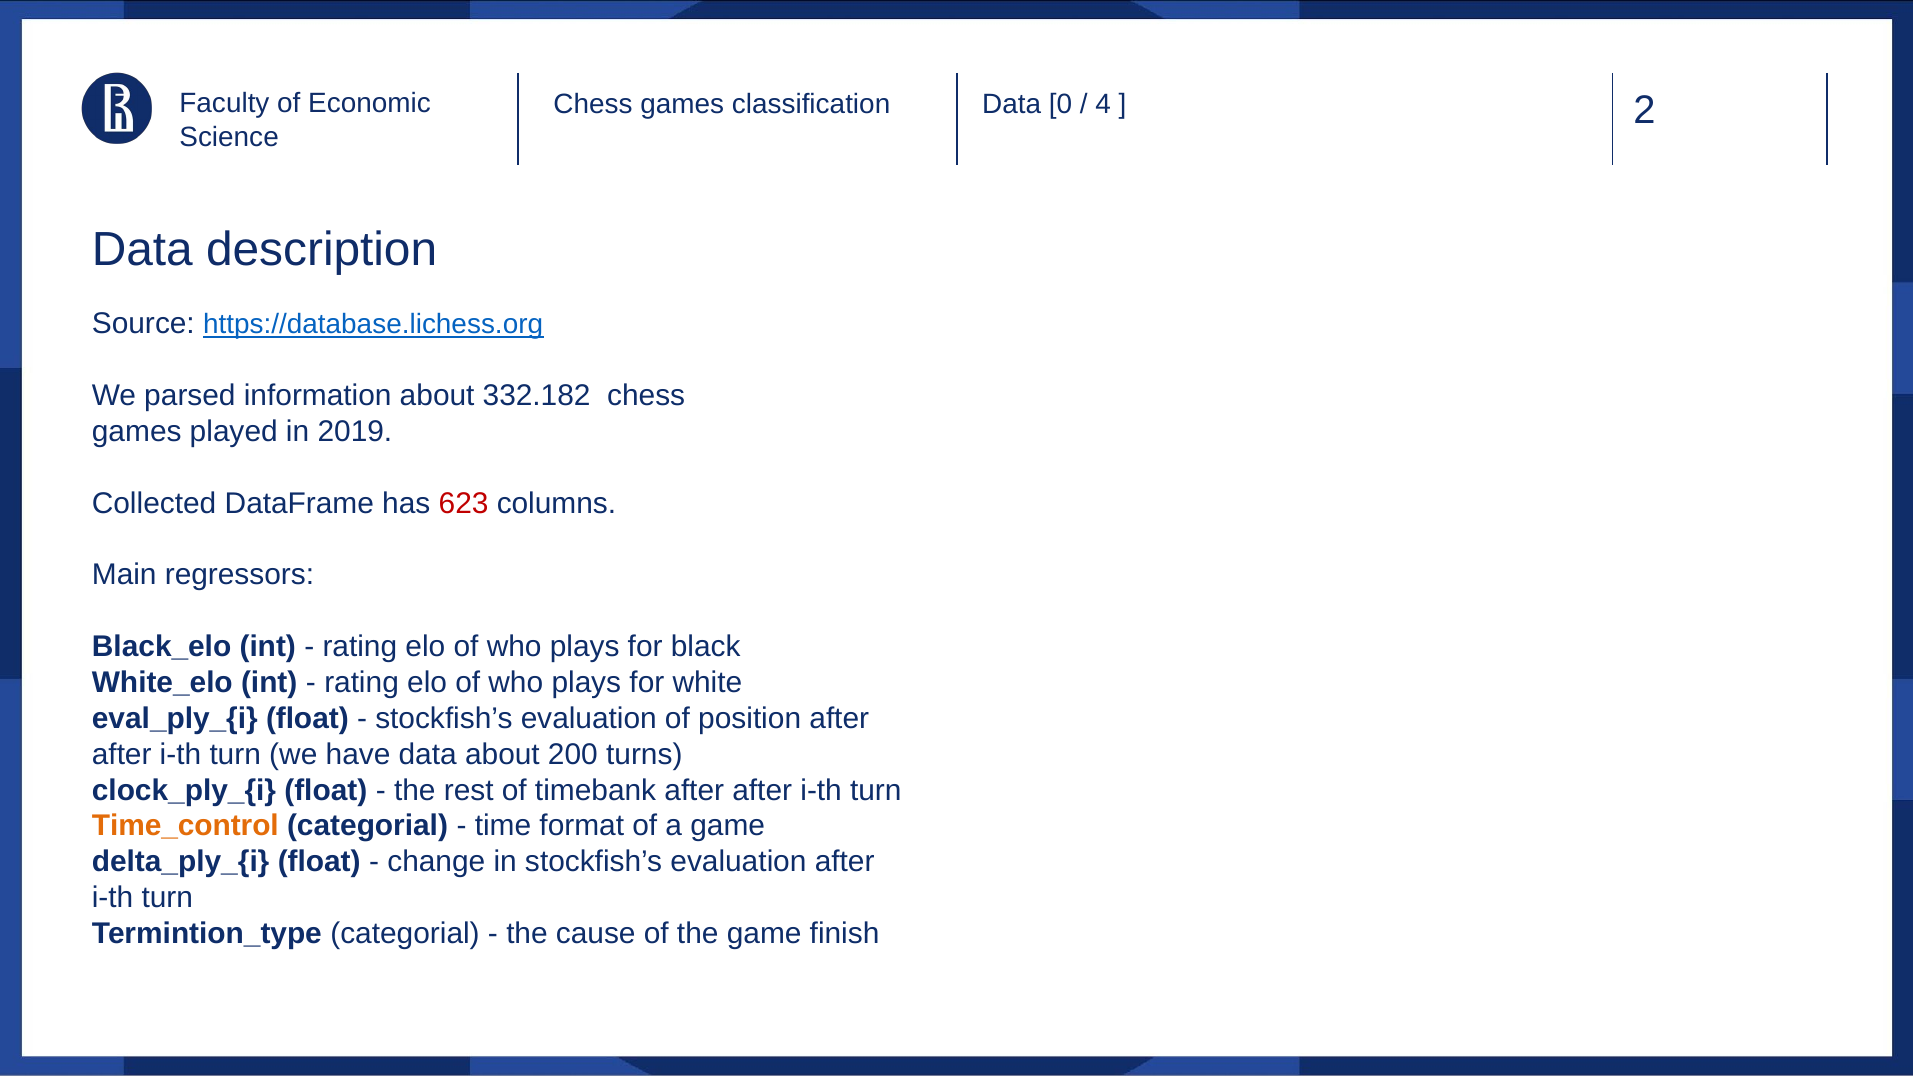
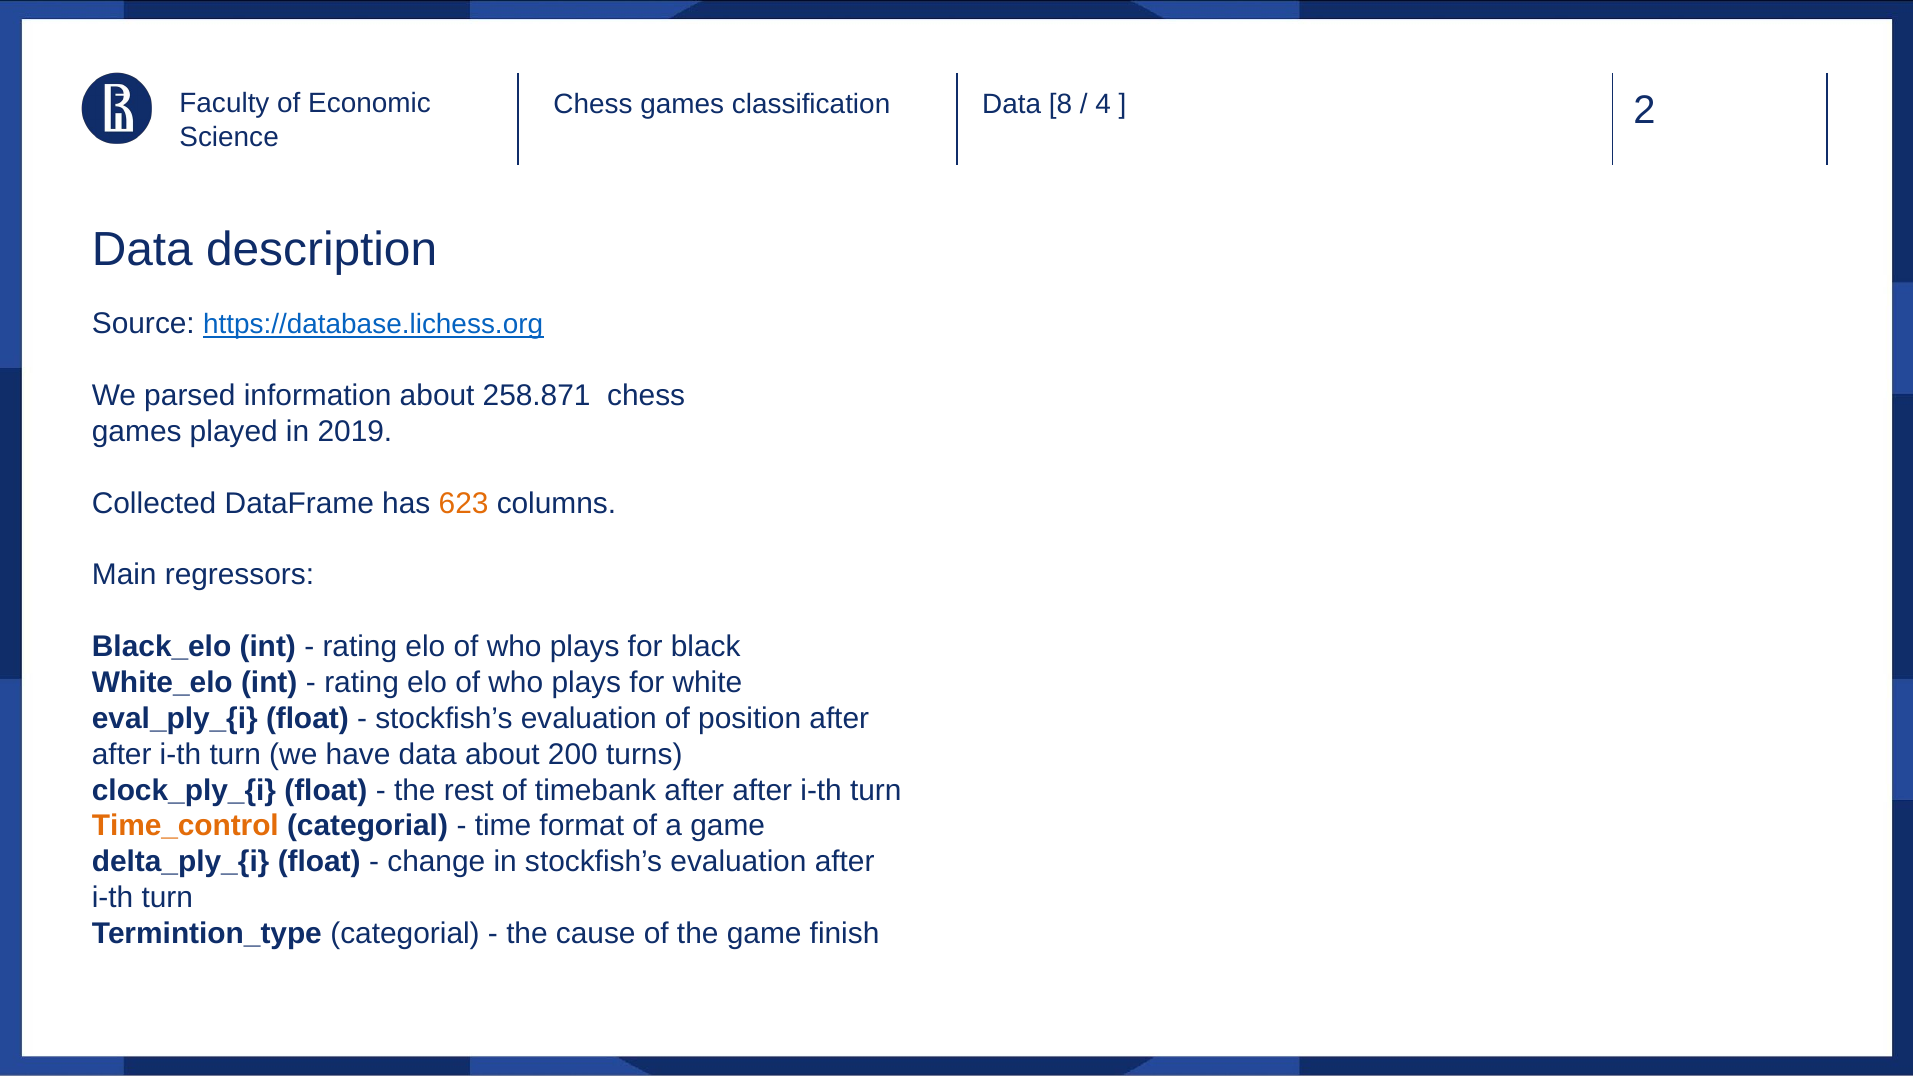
0: 0 -> 8 (1061, 105)
332.182: 332.182 -> 258.871 (537, 396)
623 colour: red -> orange (464, 503)
